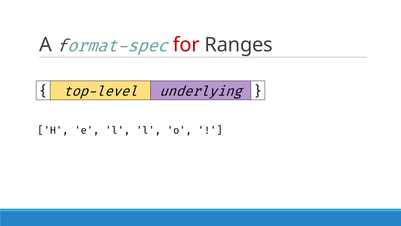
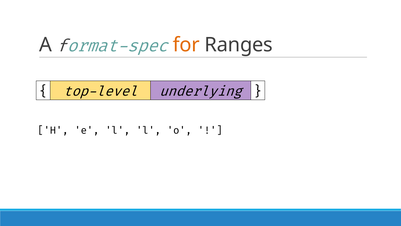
for colour: red -> orange (186, 45)
